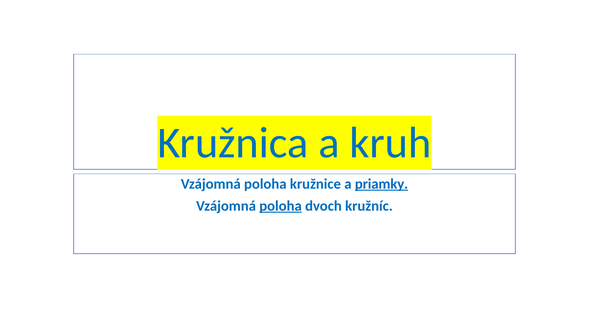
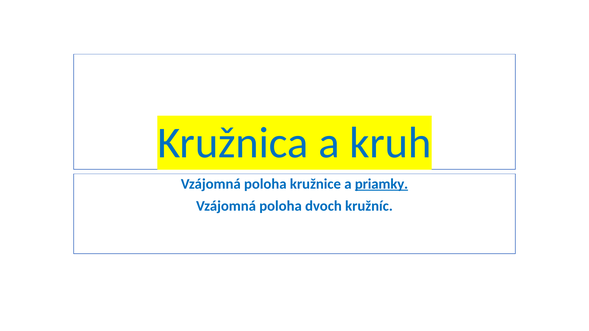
poloha underline: present -> none (281, 206)
